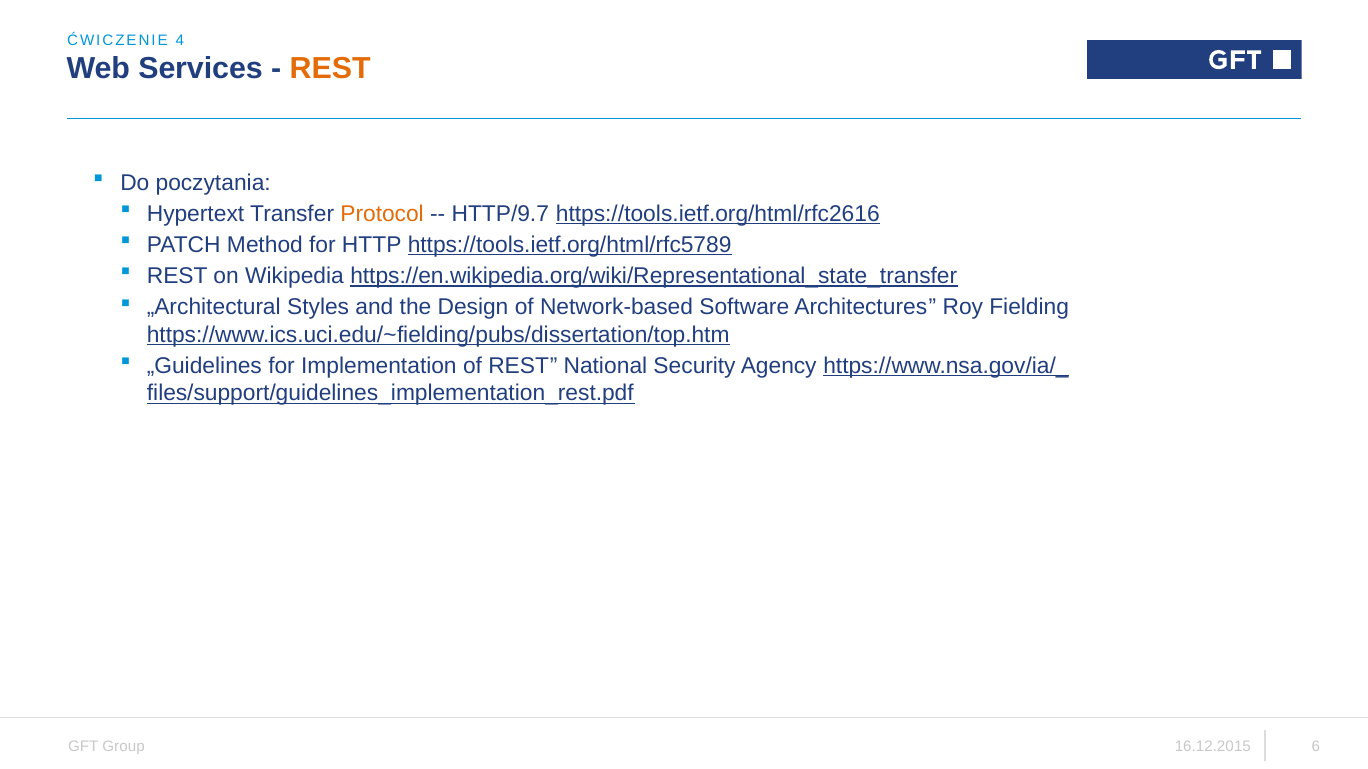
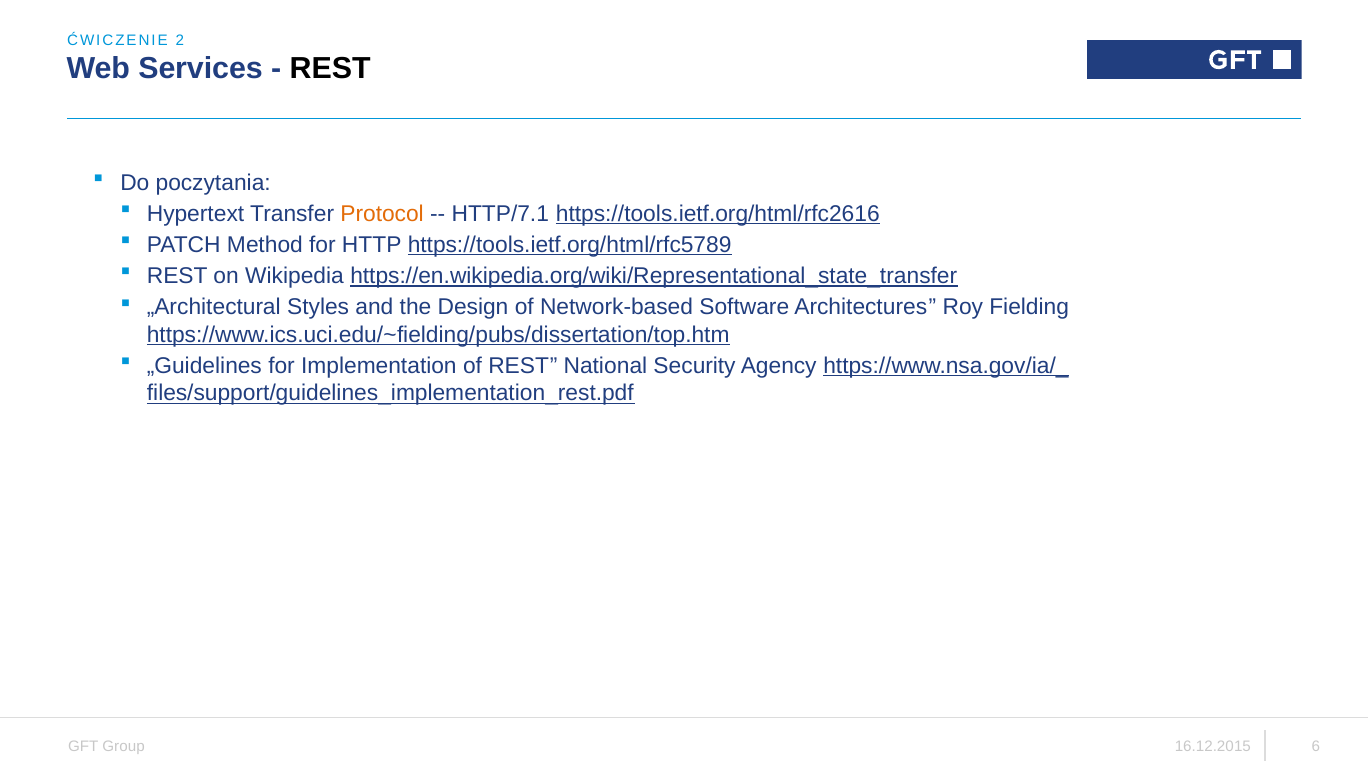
4: 4 -> 2 (180, 40)
REST colour: orange -> black (330, 68)
HTTP/9.7: HTTP/9.7 -> HTTP/7.1 (500, 214)
